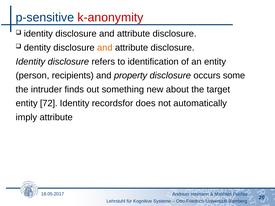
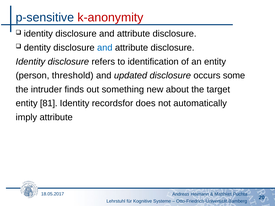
and colour: orange -> blue (105, 48)
recipients: recipients -> threshold (73, 76)
property: property -> updated (131, 76)
72: 72 -> 81 (49, 103)
